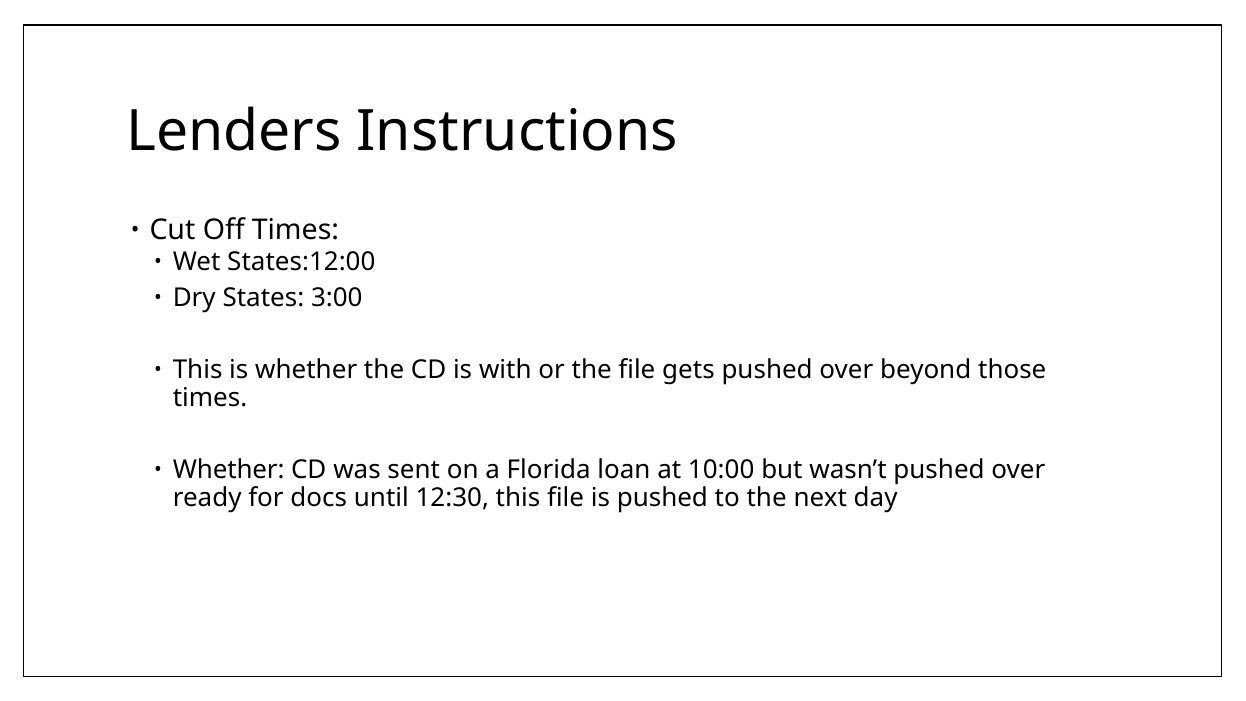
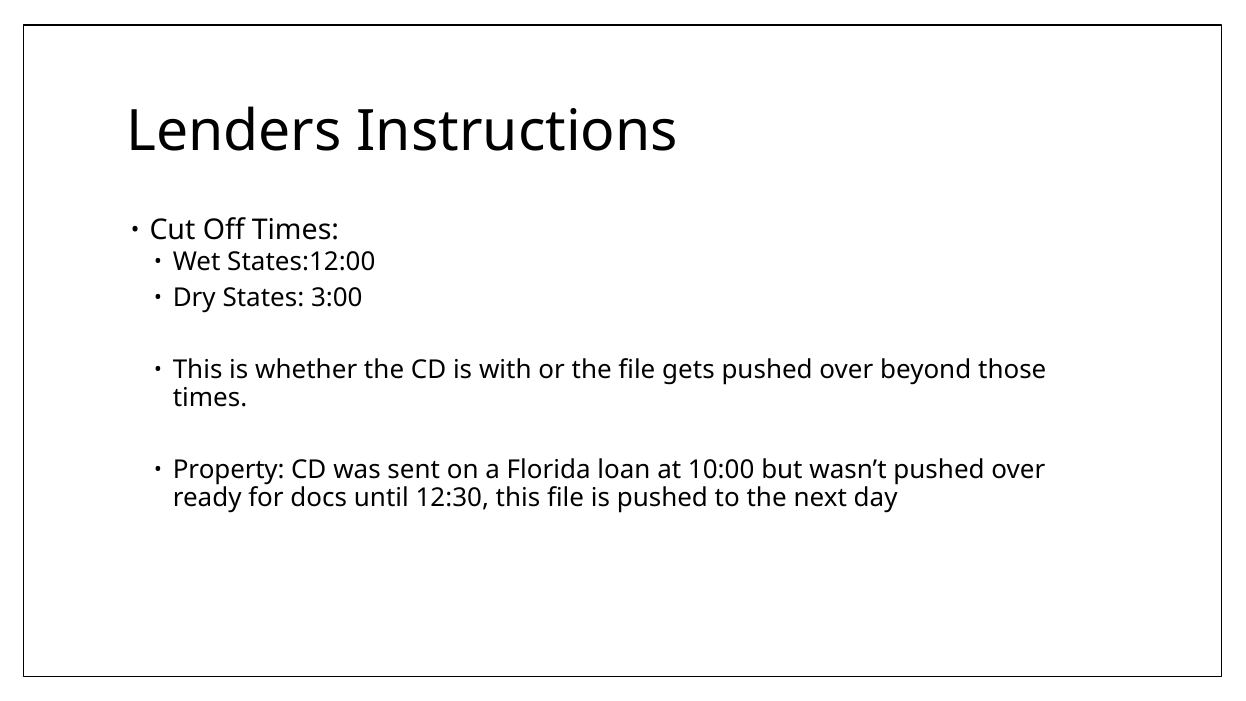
Whether: Whether -> Property (229, 469)
